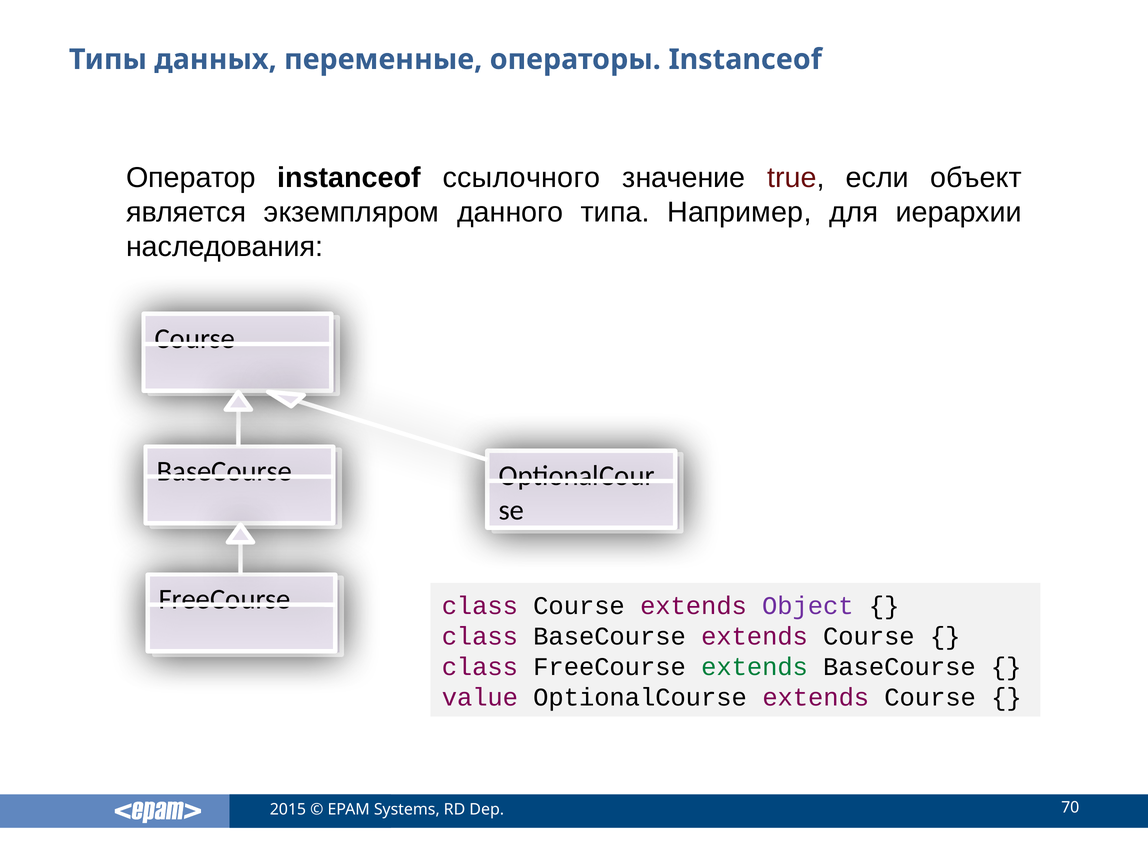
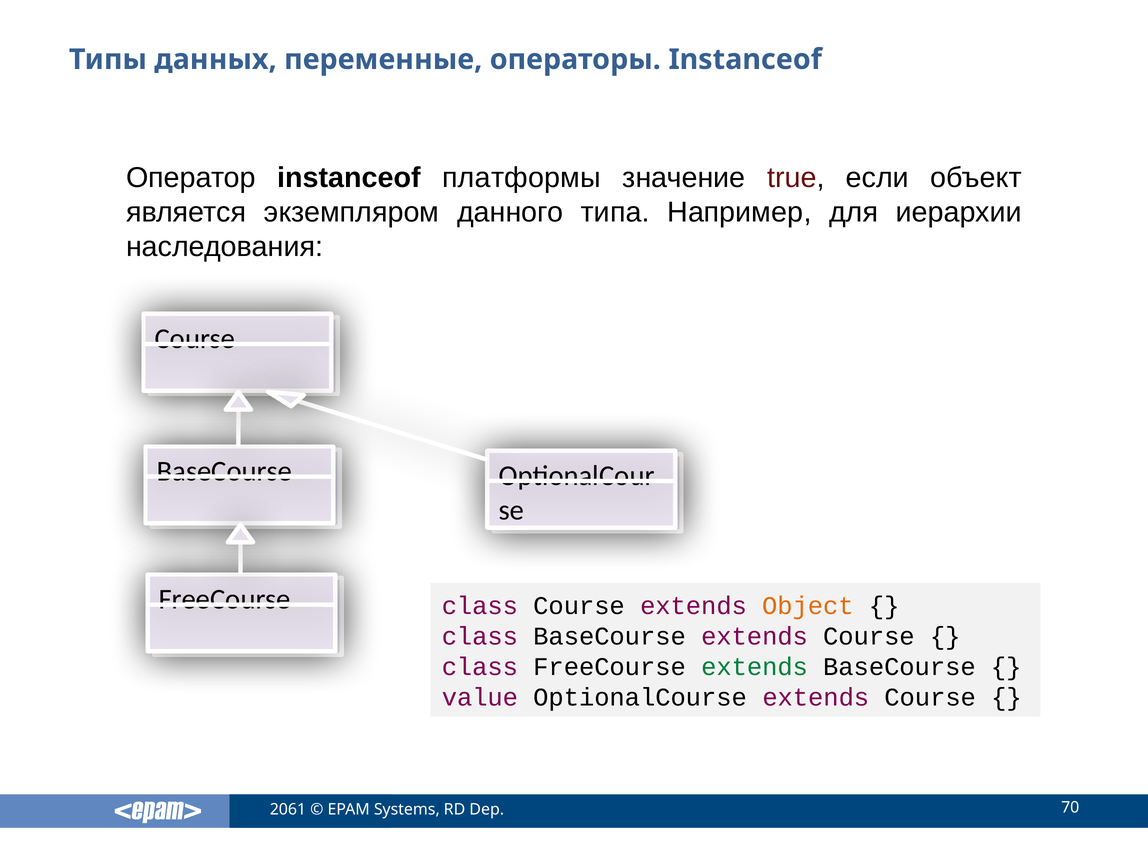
ссылочного: ссылочного -> платформы (522, 178)
Object colour: purple -> orange (808, 606)
2015: 2015 -> 2061 (288, 810)
